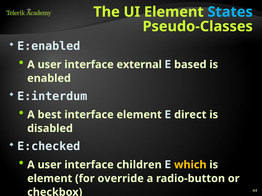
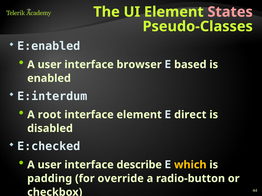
States colour: light blue -> pink (230, 12)
external: external -> browser (139, 65)
best: best -> root (49, 115)
children: children -> describe (139, 165)
element: element -> padding (50, 179)
